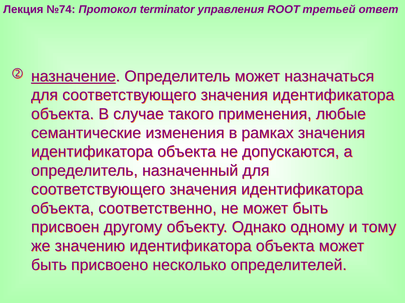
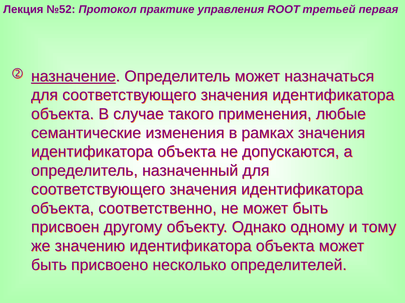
№74: №74 -> №52 (61, 10)
terminator: terminator -> практике (167, 10)
ответ: ответ -> первая (379, 10)
